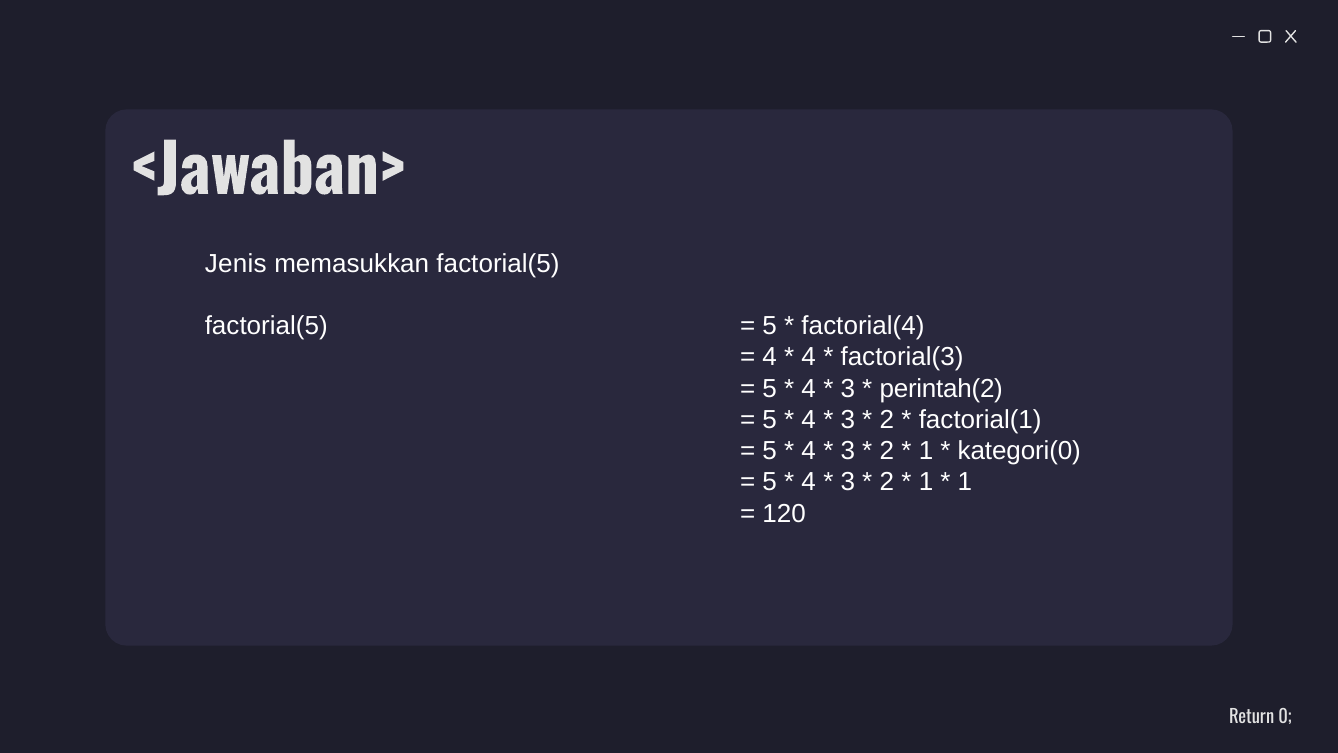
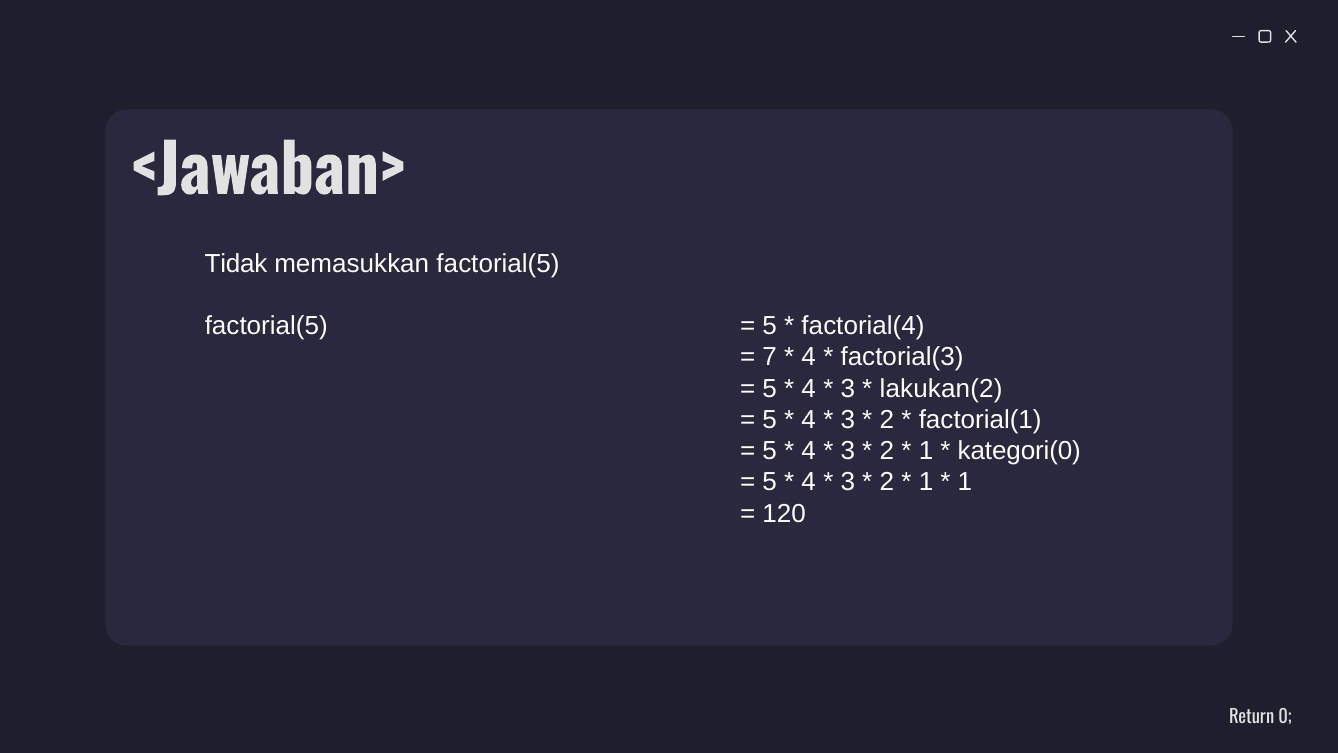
Jenis: Jenis -> Tidak (236, 263)
4: 4 -> 7 (770, 357)
perintah(2: perintah(2 -> lakukan(2 (941, 388)
